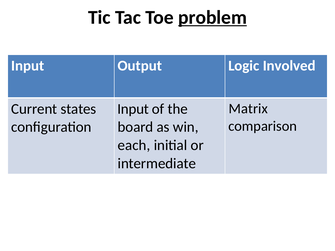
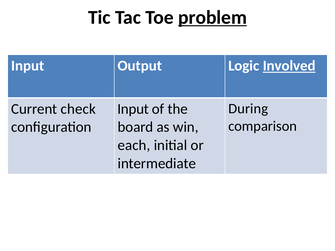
Involved underline: none -> present (289, 66)
Matrix: Matrix -> During (248, 109)
states: states -> check (78, 109)
